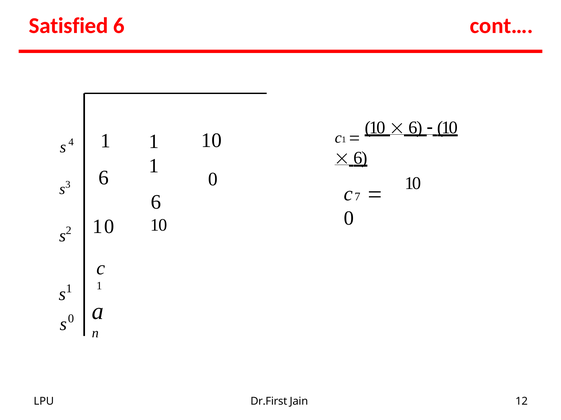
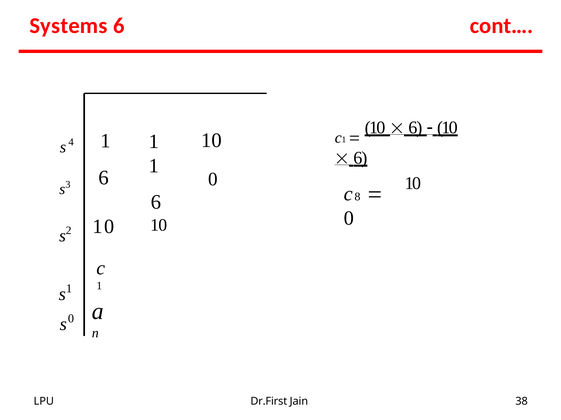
Satisfied: Satisfied -> Systems (68, 26)
7: 7 -> 8 (357, 197)
12: 12 -> 38 (522, 402)
